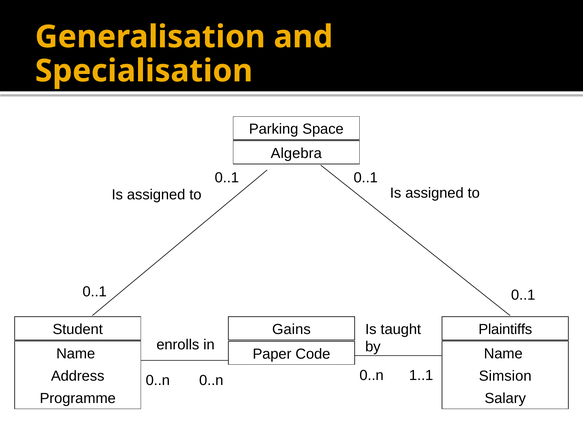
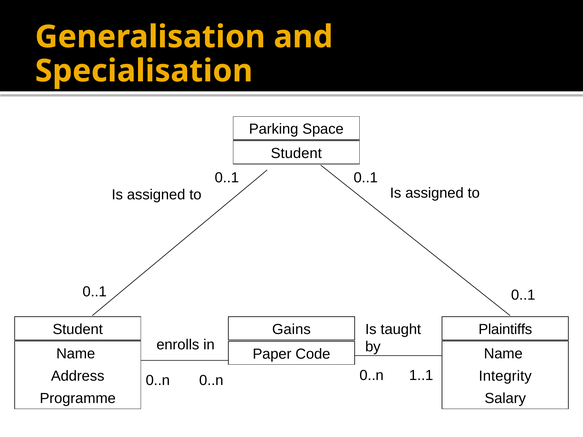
Algebra: Algebra -> Student (296, 153)
Simsion: Simsion -> Integrity (505, 376)
